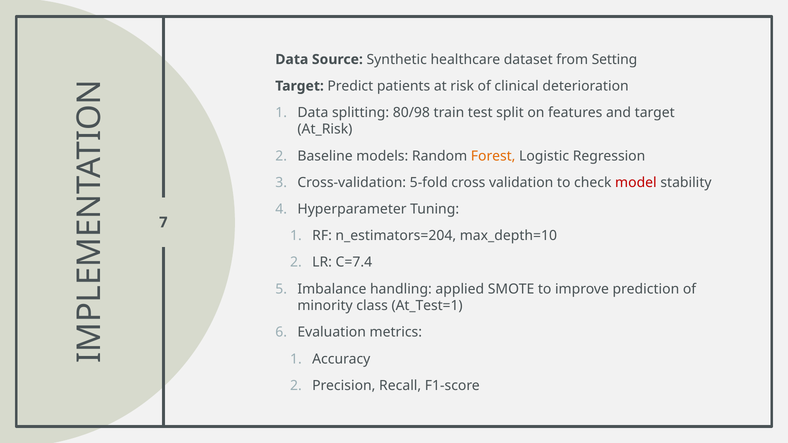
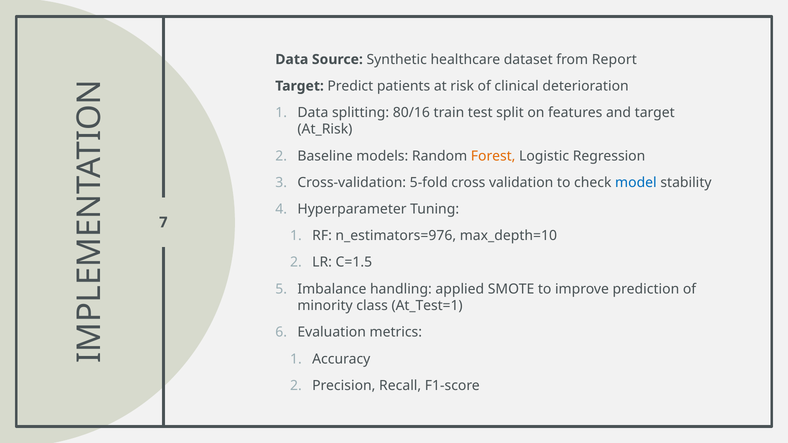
Setting: Setting -> Report (614, 59)
80/98: 80/98 -> 80/16 (411, 113)
model colour: red -> blue (636, 183)
n_estimators=204: n_estimators=204 -> n_estimators=976 (396, 236)
C=7.4: C=7.4 -> C=1.5 (354, 263)
